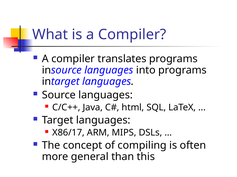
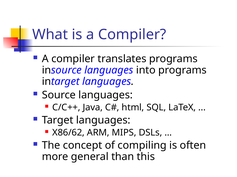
X86/17: X86/17 -> X86/62 (68, 133)
